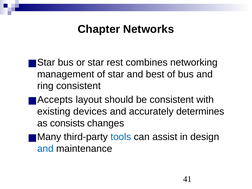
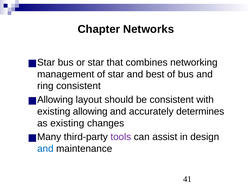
rest: rest -> that (115, 62)
Accepts: Accepts -> Allowing (55, 100)
existing devices: devices -> allowing (90, 111)
as consists: consists -> existing (67, 123)
tools colour: blue -> purple (121, 137)
